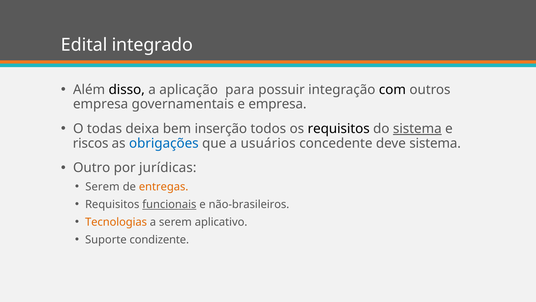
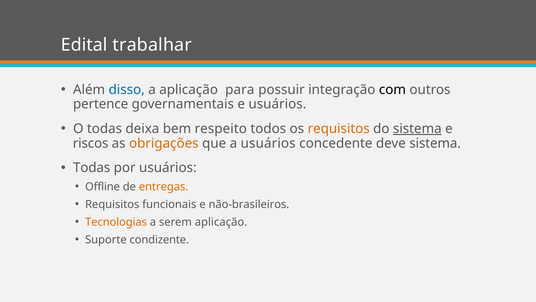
integrado: integrado -> trabalhar (152, 45)
disso colour: black -> blue (127, 90)
empresa: empresa -> pertence (101, 104)
e empresa: empresa -> usuários (277, 104)
inserção: inserção -> respeito (221, 129)
requisitos colour: black -> orange (339, 129)
obrigações colour: blue -> orange (164, 143)
Outro: Outro -> Todas (92, 168)
por jurídicas: jurídicas -> usuários (168, 168)
Serem: Serem -> Offline (103, 186)
funcionais underline: present -> none (169, 204)
serem aplicativo: aplicativo -> aplicação (221, 222)
